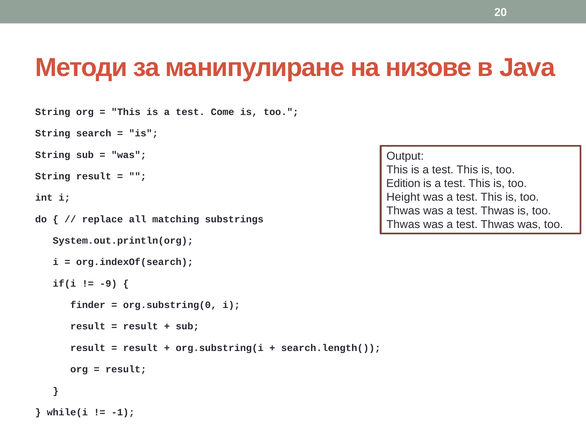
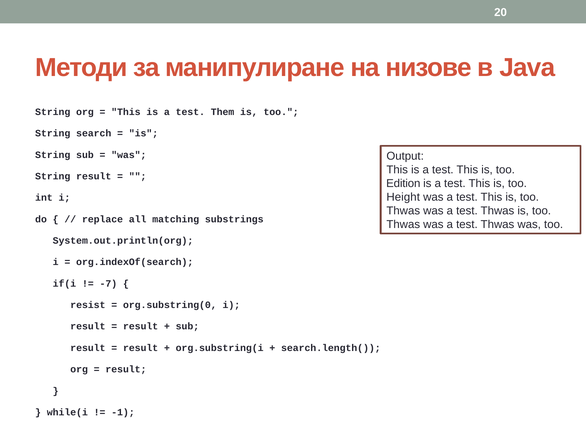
Come: Come -> Them (223, 112)
-9: -9 -> -7 (108, 284)
finder: finder -> resist (88, 305)
